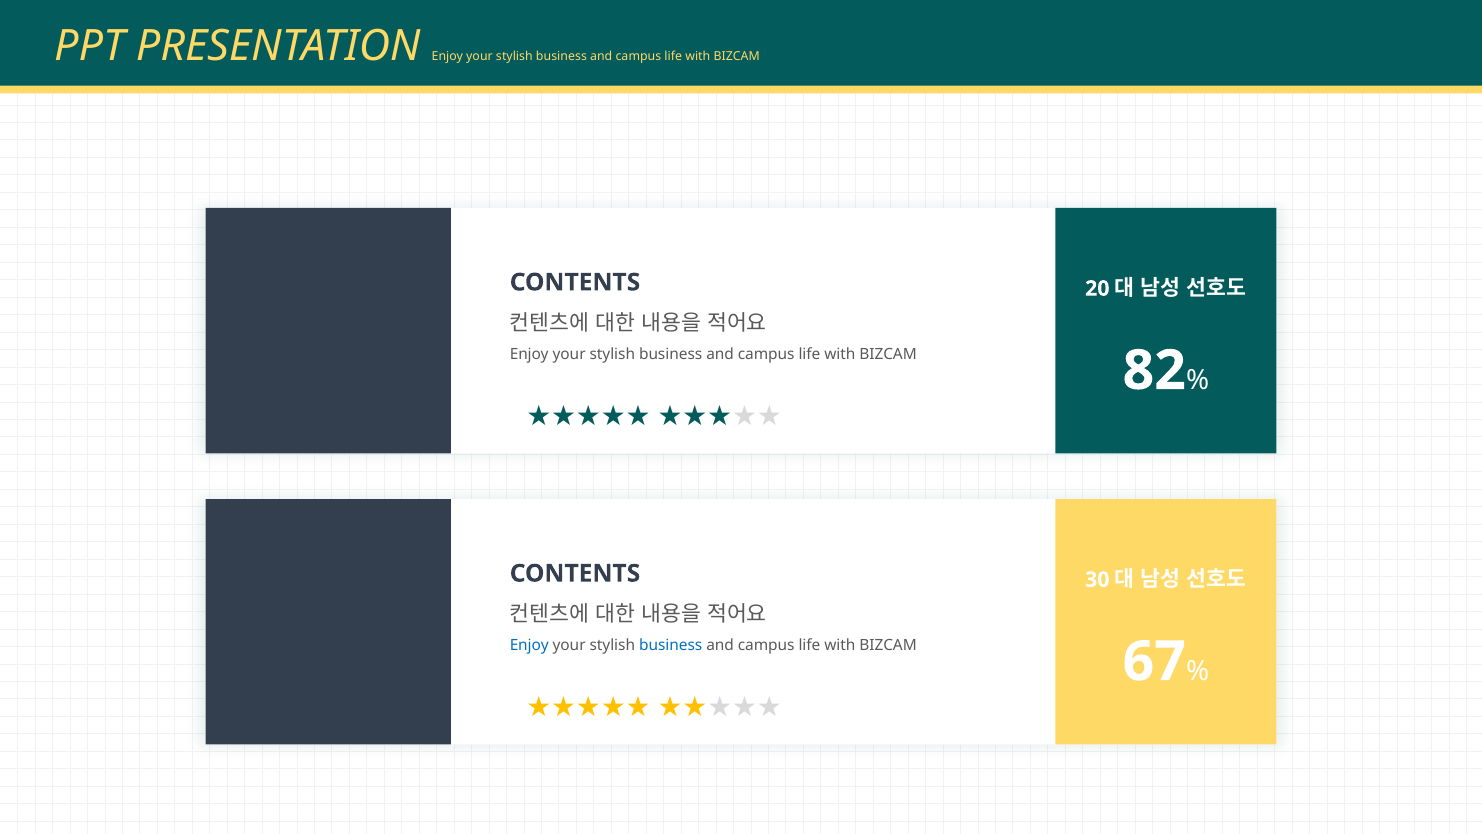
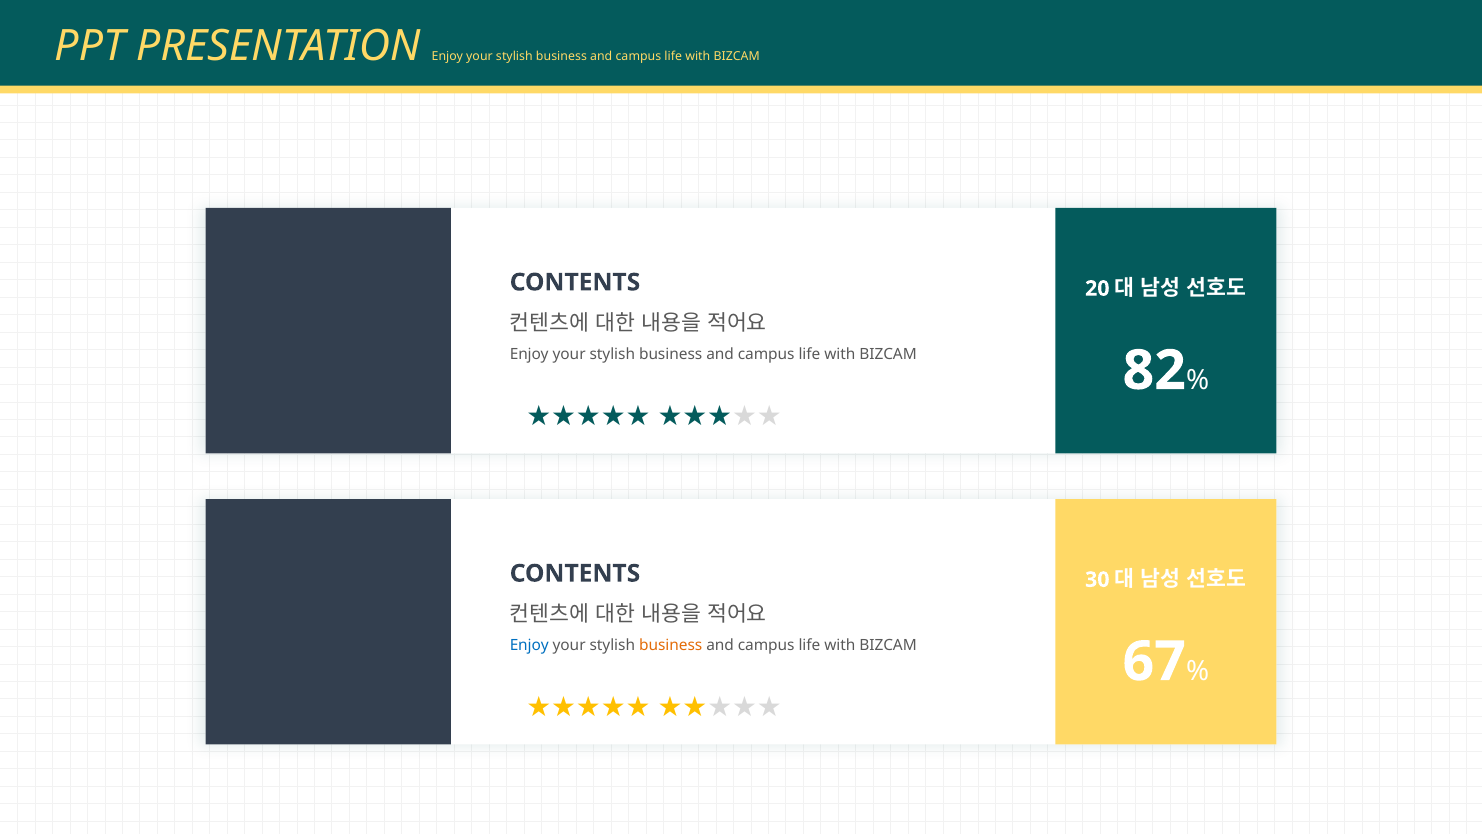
business colour: blue -> orange (671, 645)
